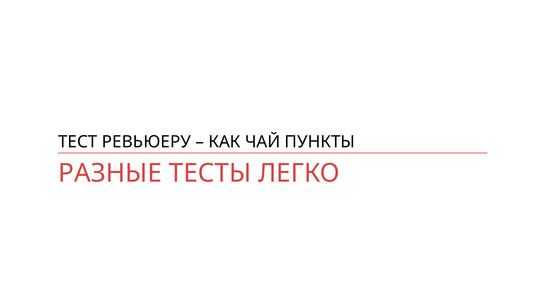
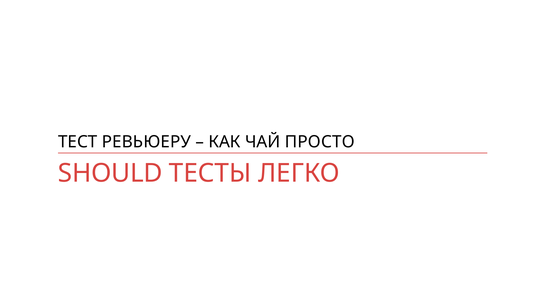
ПУНКТЫ: ПУНКТЫ -> ПРОСТО (320, 142)
РАЗНЫЕ: РАЗНЫЕ -> SHOULD (110, 174)
